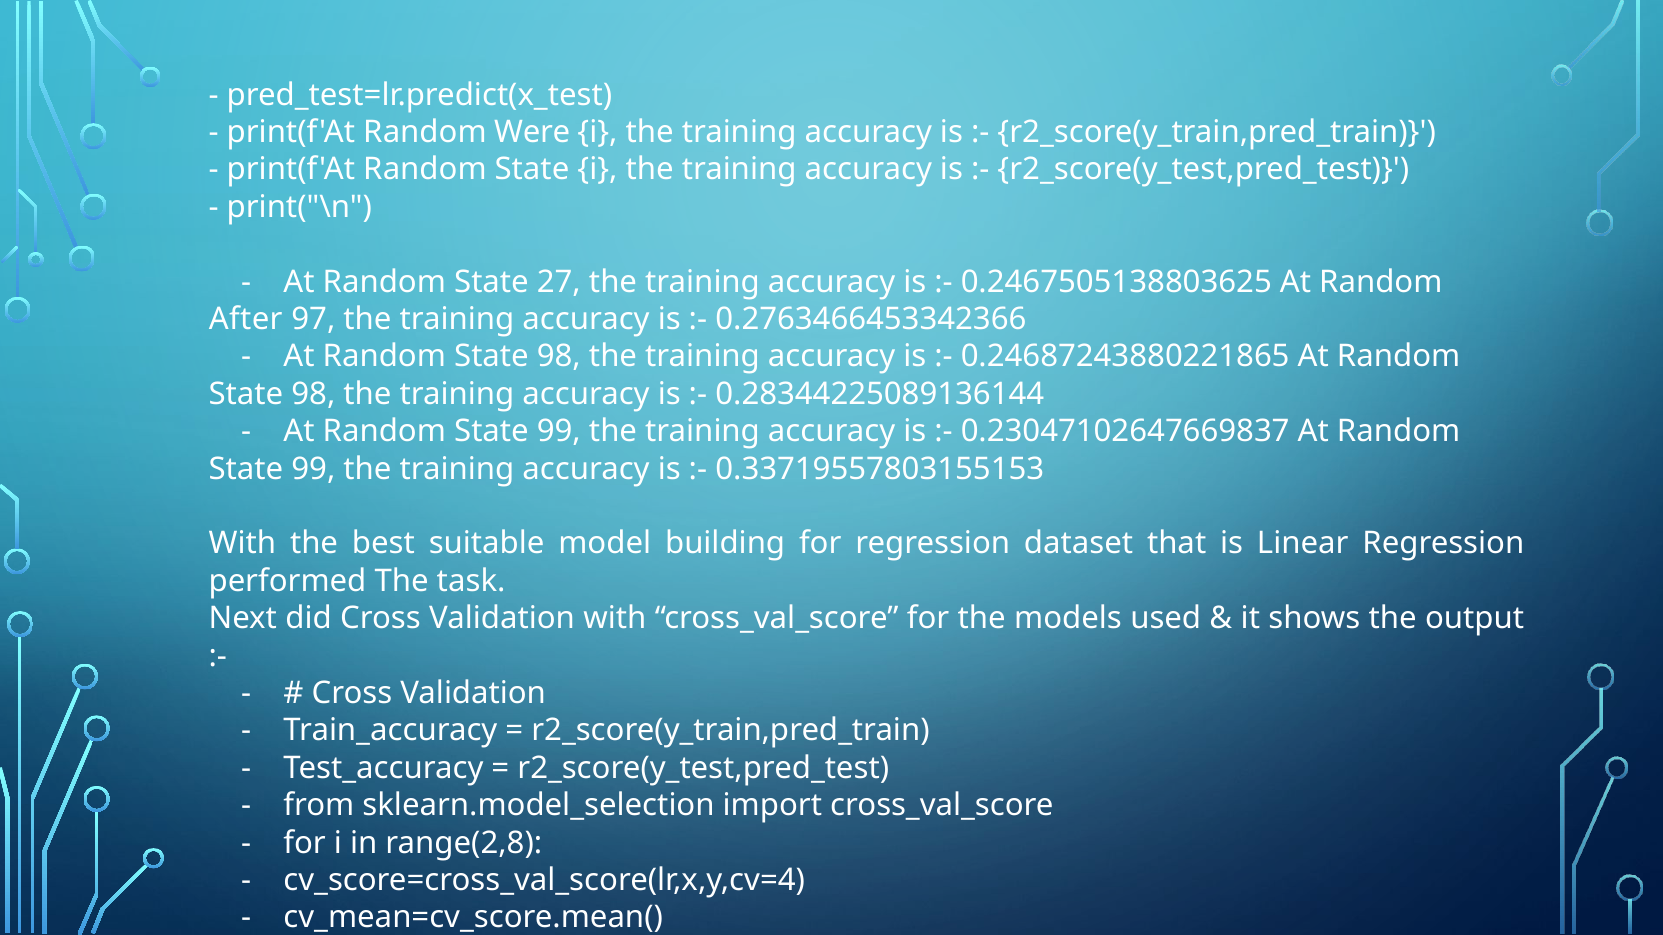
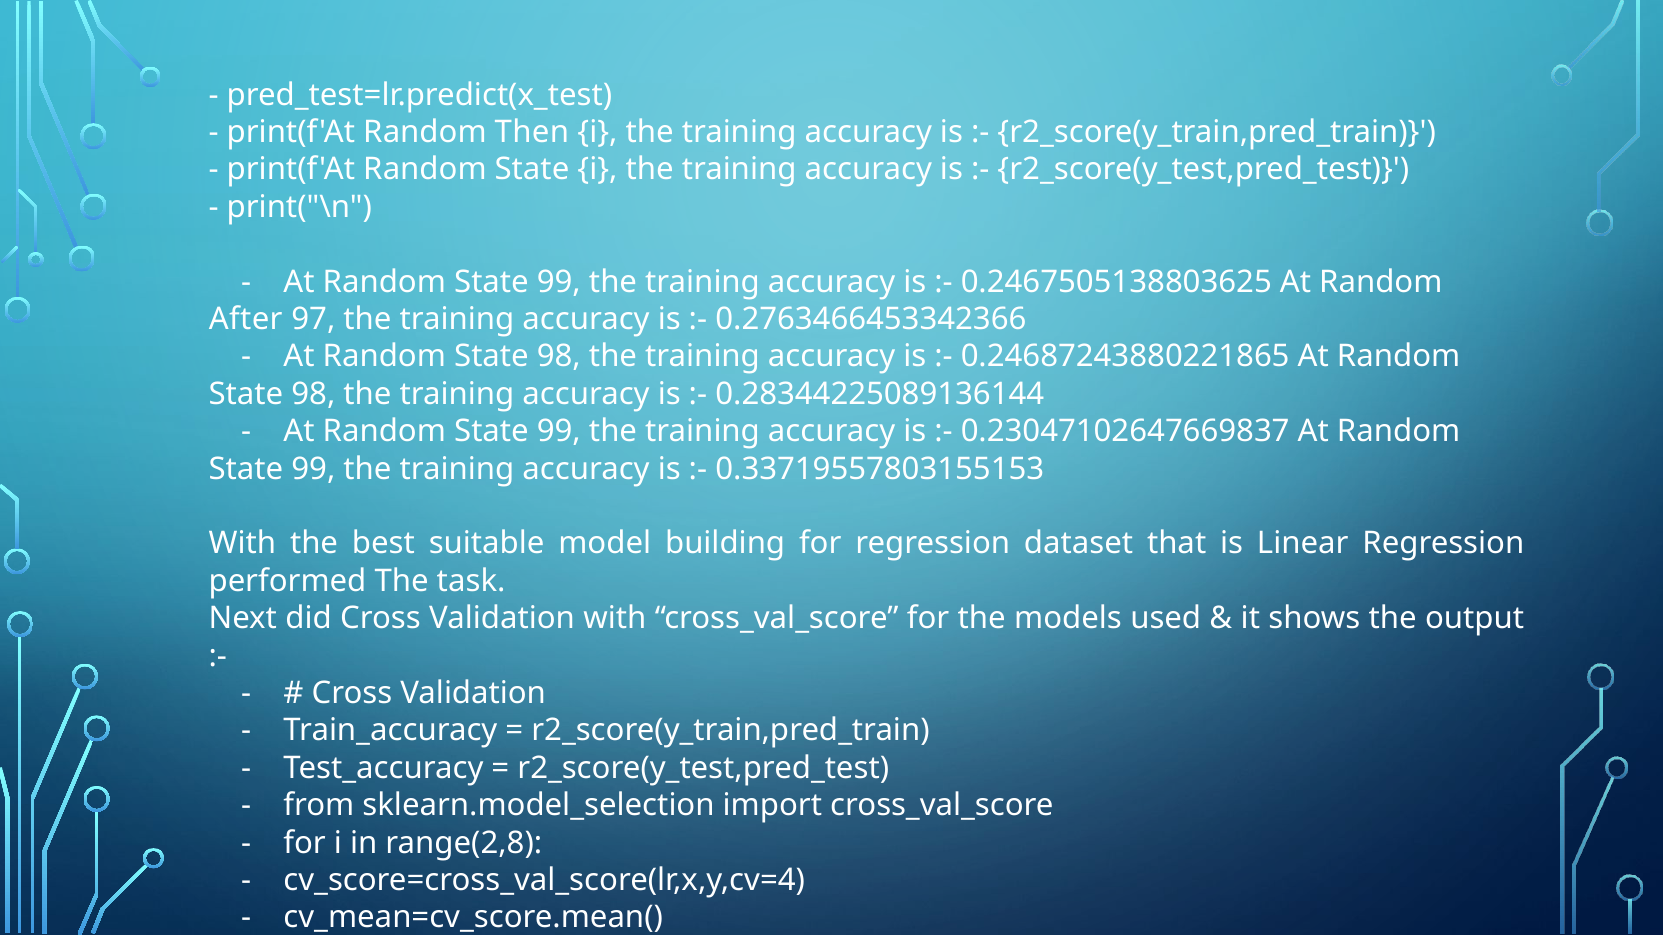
Were: Were -> Then (532, 132)
27: 27 -> 99 (559, 282)
